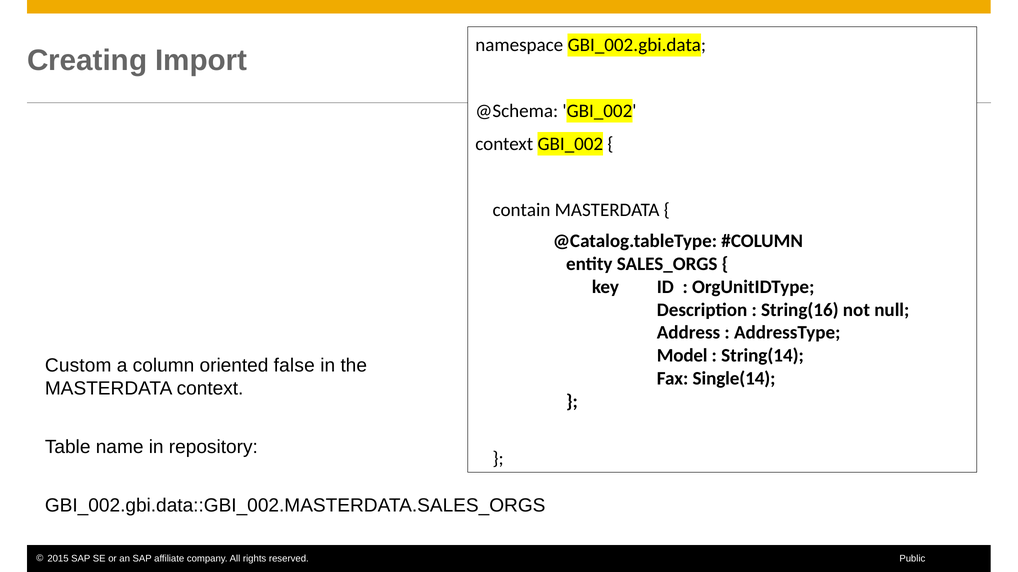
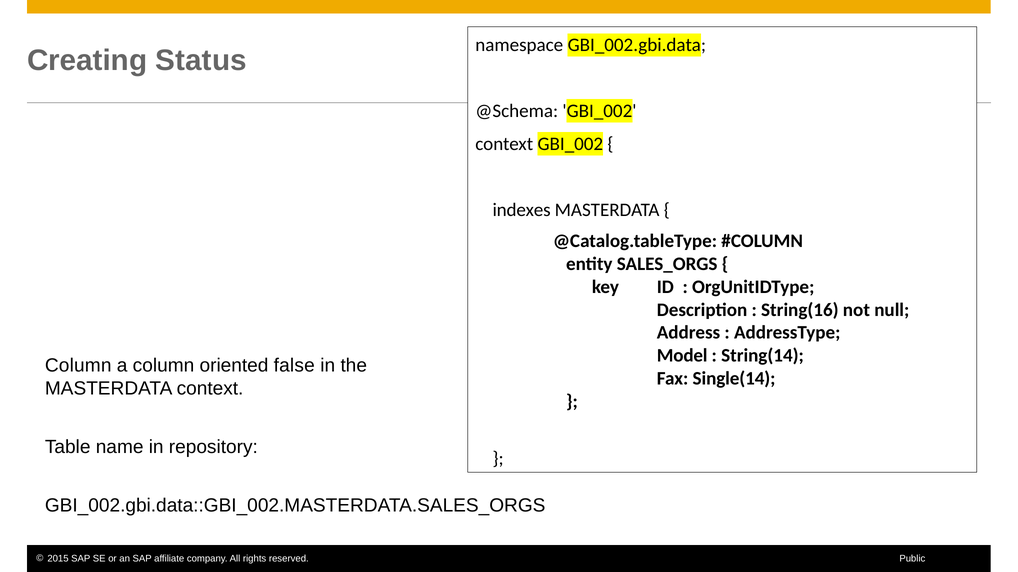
Import: Import -> Status (201, 61)
contain: contain -> indexes (522, 210)
Custom: Custom -> Column (78, 366)
